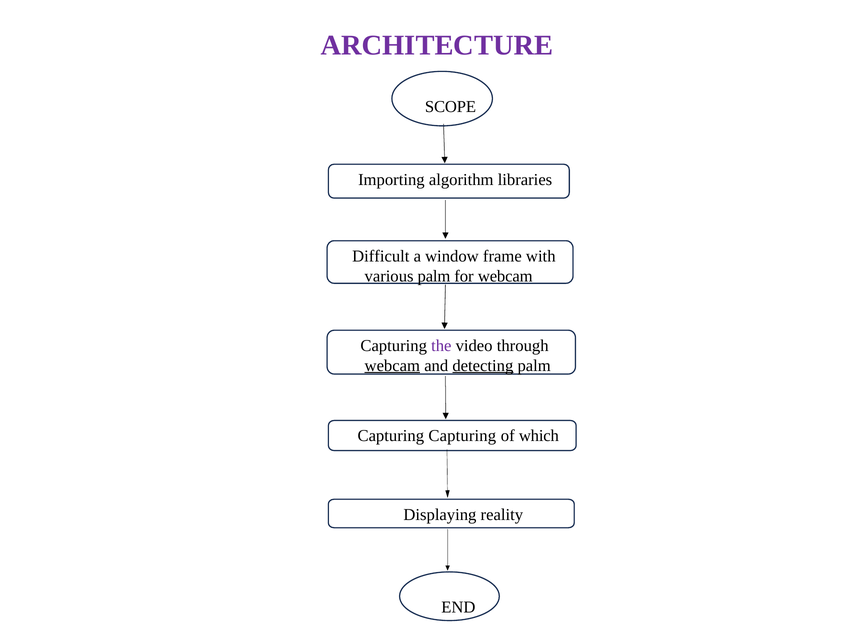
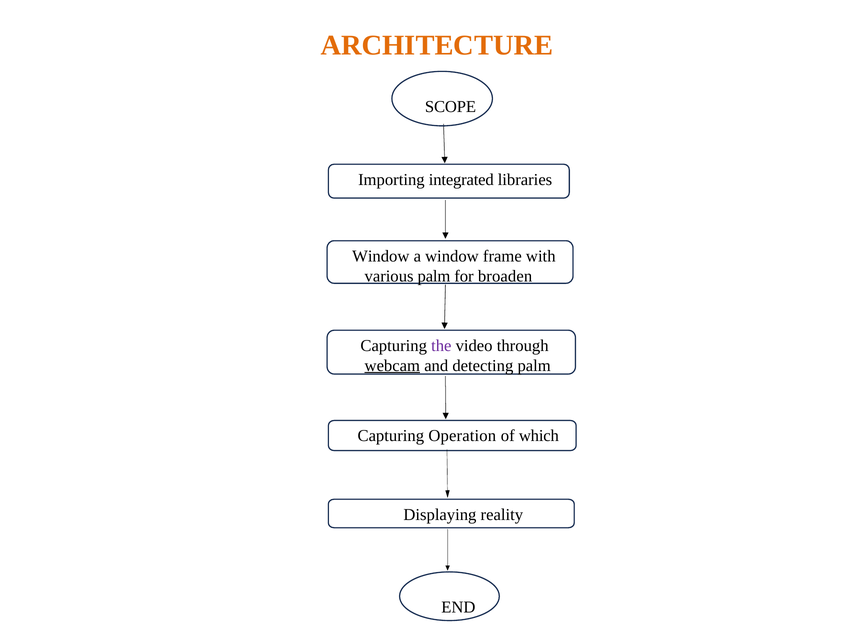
ARCHITECTURE colour: purple -> orange (437, 45)
algorithm: algorithm -> integrated (461, 179)
Difficult: Difficult -> Window (381, 256)
for webcam: webcam -> broaden (505, 276)
detecting underline: present -> none (483, 365)
Capturing Capturing: Capturing -> Operation (462, 435)
